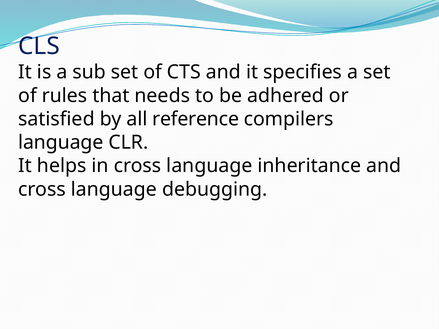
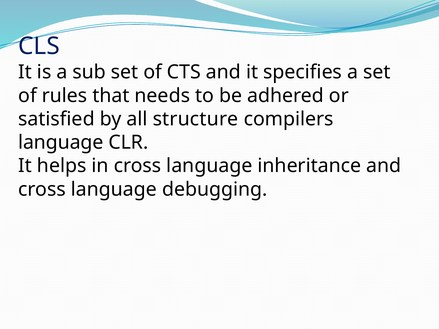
reference: reference -> structure (195, 119)
